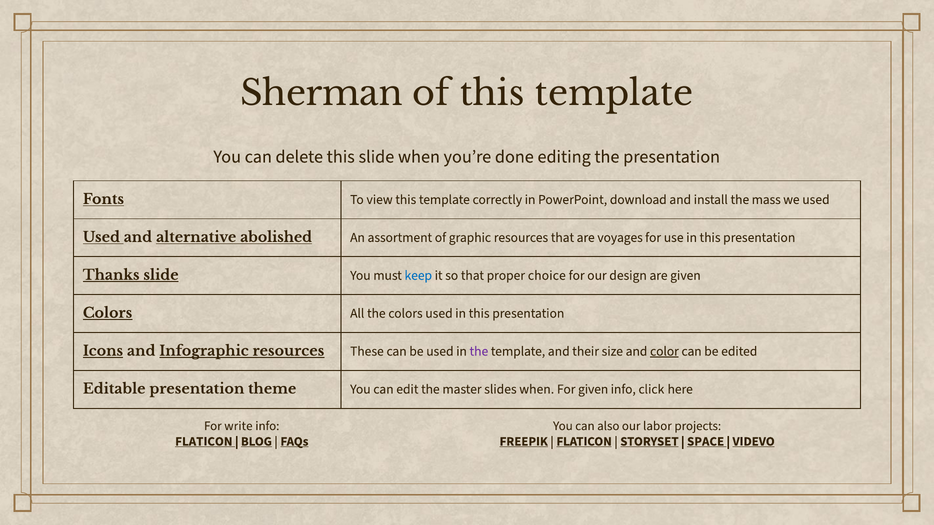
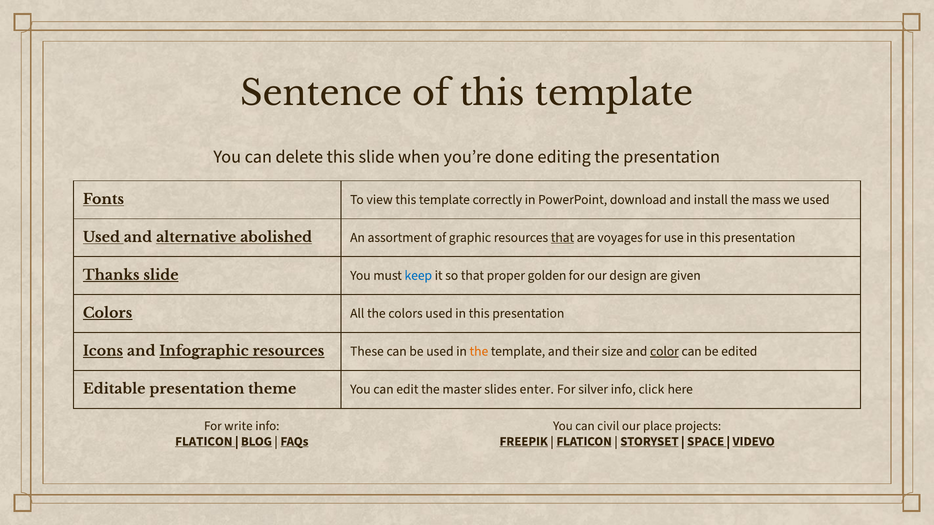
Sherman: Sherman -> Sentence (321, 94)
that underline: none -> present (562, 238)
choice: choice -> golden (547, 276)
the colour: purple -> orange (479, 351)
slides when: when -> enter (537, 389)
For given: given -> silver (593, 389)
also: also -> civil (608, 426)
labor: labor -> place (657, 426)
